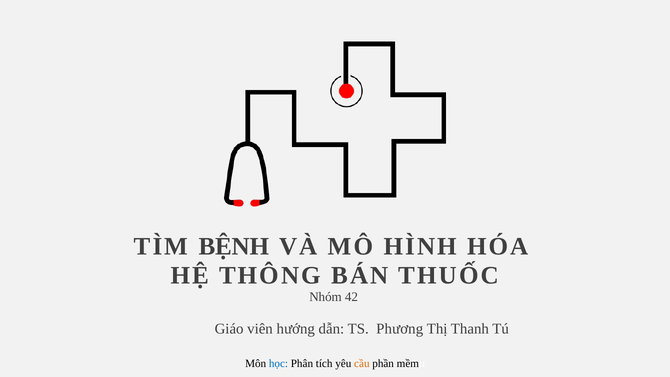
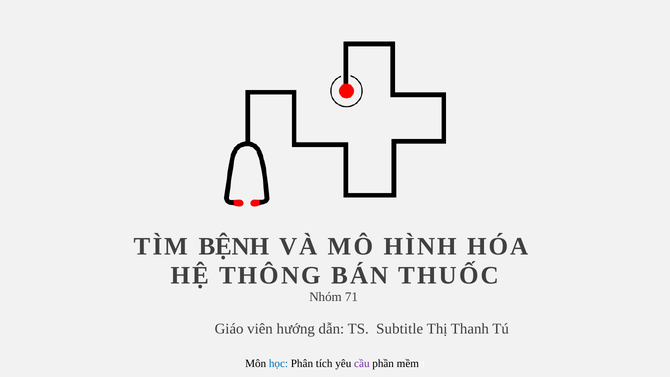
42: 42 -> 71 (351, 297)
Phương: Phương -> Subtitle (400, 329)
cầu colour: orange -> purple (362, 363)
